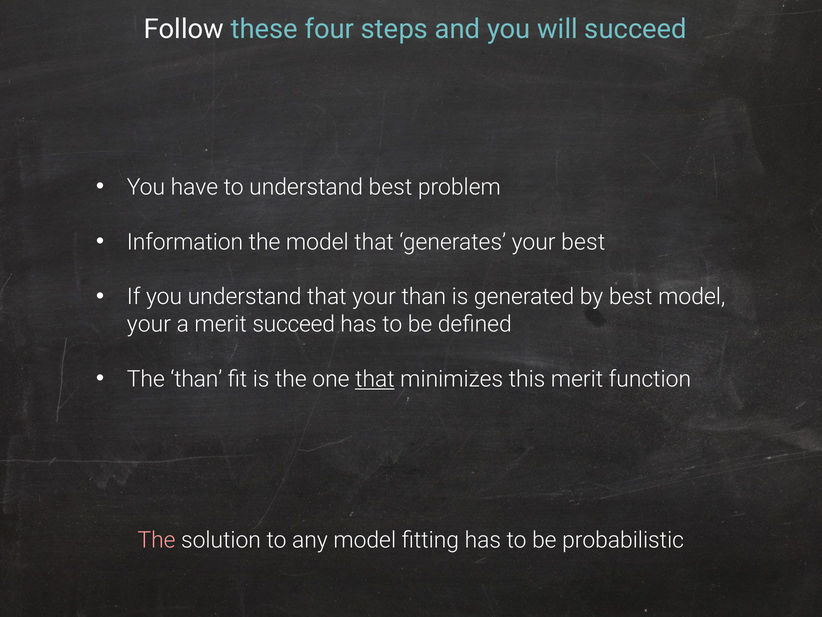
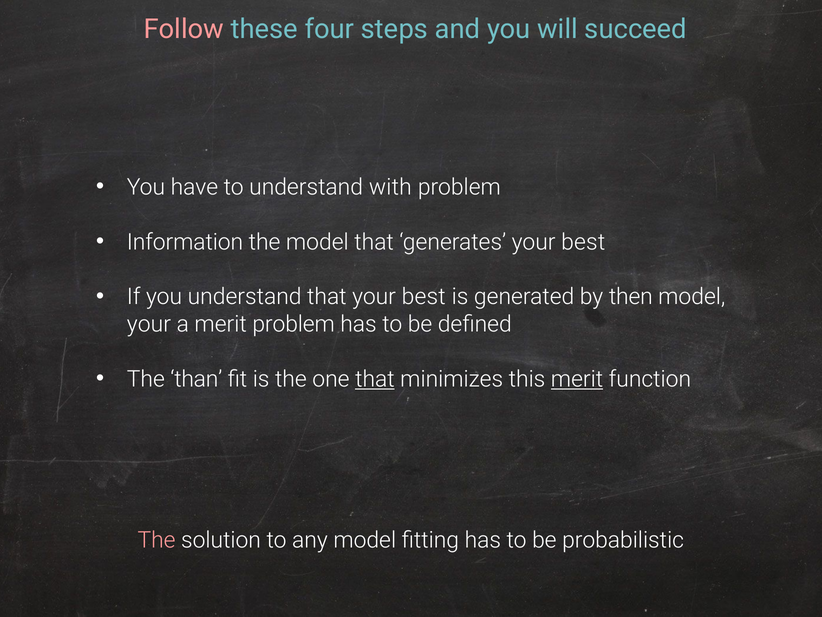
Follow colour: white -> pink (184, 29)
understand best: best -> with (390, 187)
that your than: than -> best (424, 297)
by best: best -> then (631, 297)
merit succeed: succeed -> problem (294, 324)
merit underline: none -> present (577, 379)
